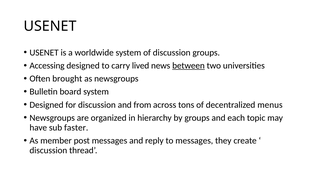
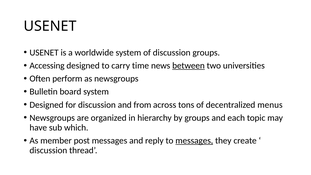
lived: lived -> time (140, 66)
brought: brought -> perform (67, 79)
faster: faster -> which (76, 128)
messages underline: none -> present (194, 141)
